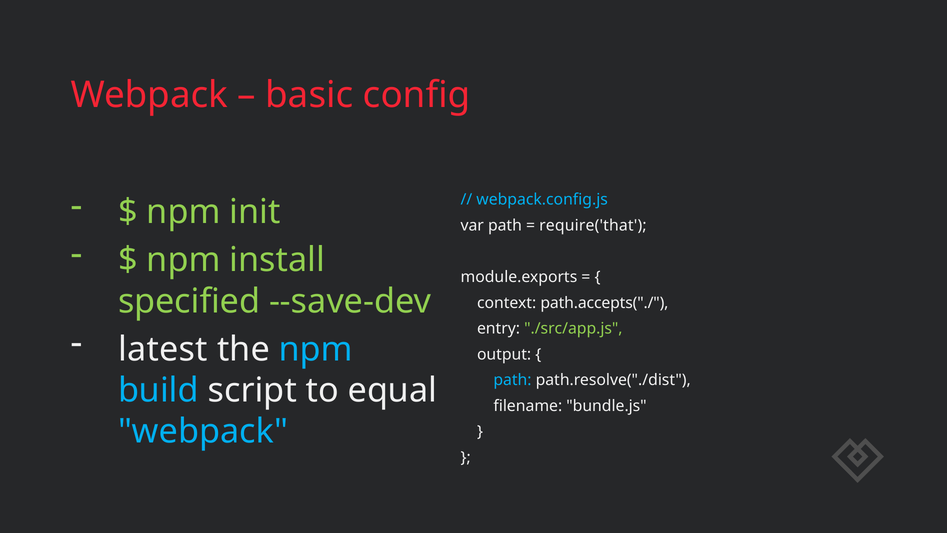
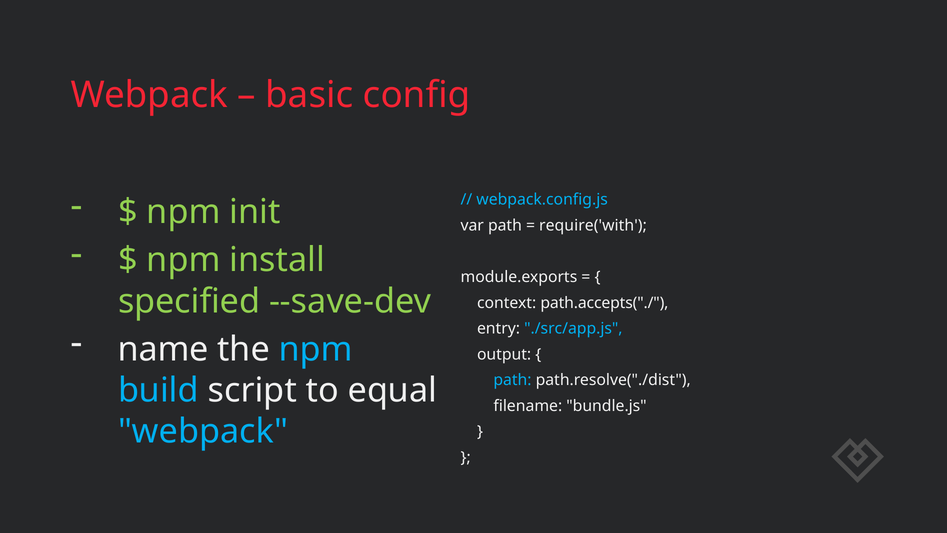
require('that: require('that -> require('with (593, 225)
./src/app.js colour: light green -> light blue (573, 328)
latest: latest -> name (163, 349)
